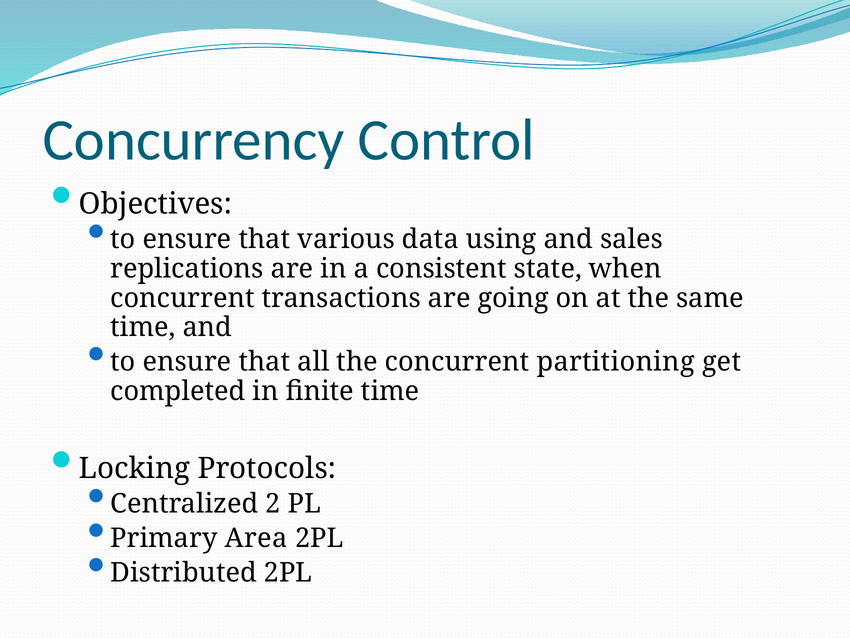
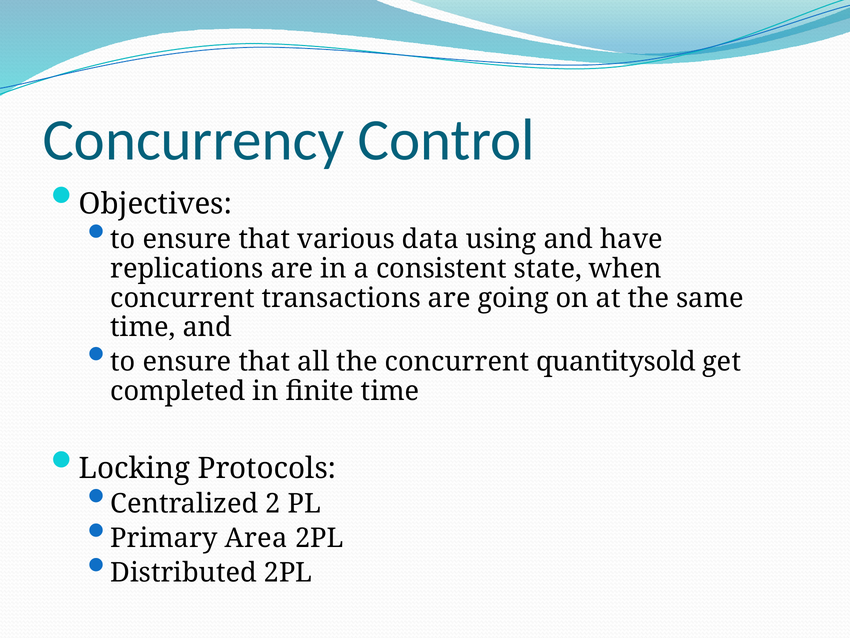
sales: sales -> have (631, 239)
partitioning: partitioning -> quantitysold (616, 362)
